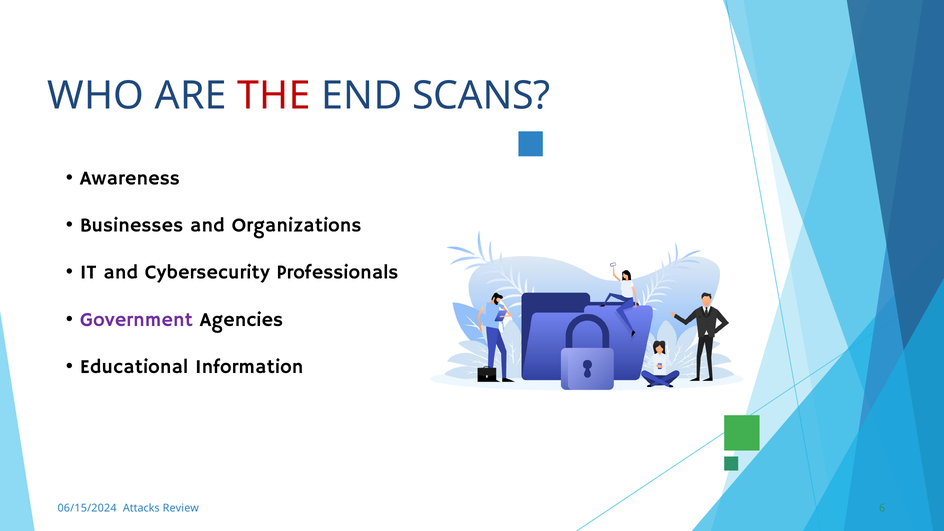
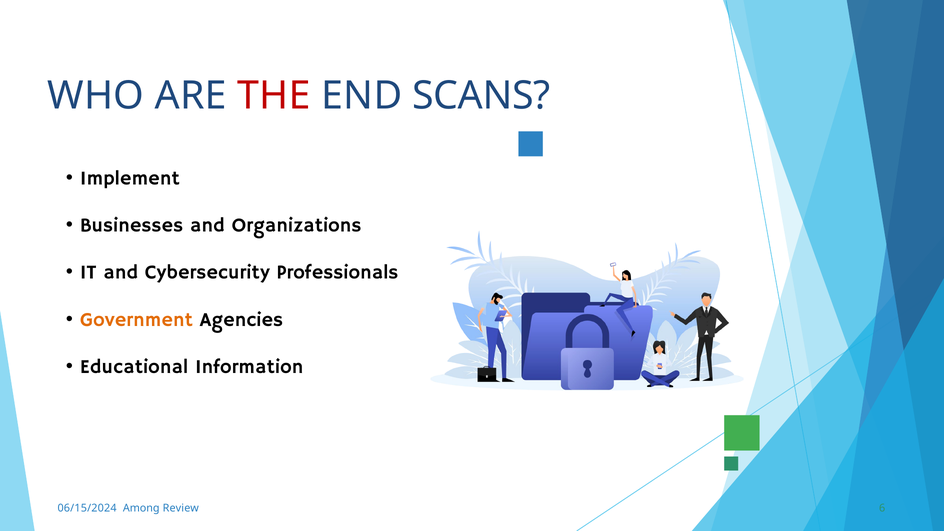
Awareness: Awareness -> Implement (130, 178)
Government colour: purple -> orange (136, 320)
Attacks: Attacks -> Among (141, 508)
